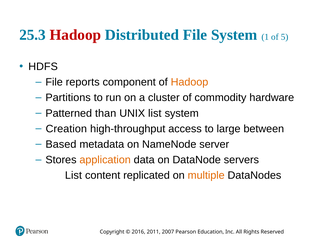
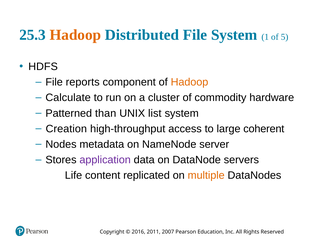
Hadoop colour: red -> orange (75, 35)
Partitions: Partitions -> Calculate (68, 98)
between: between -> coherent (264, 129)
Based: Based -> Nodes (61, 145)
application colour: orange -> purple (105, 160)
List: List -> Life (74, 176)
